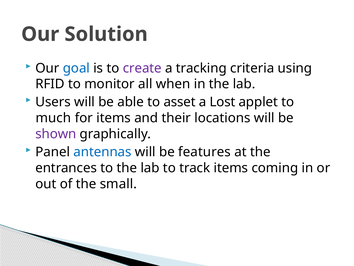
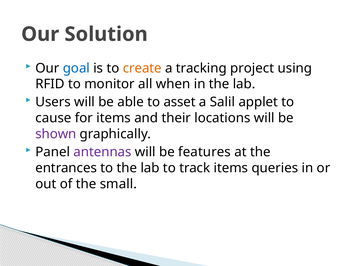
create colour: purple -> orange (142, 68)
criteria: criteria -> project (252, 68)
Lost: Lost -> Salil (222, 102)
much: much -> cause (53, 118)
antennas colour: blue -> purple (102, 152)
coming: coming -> queries (275, 168)
